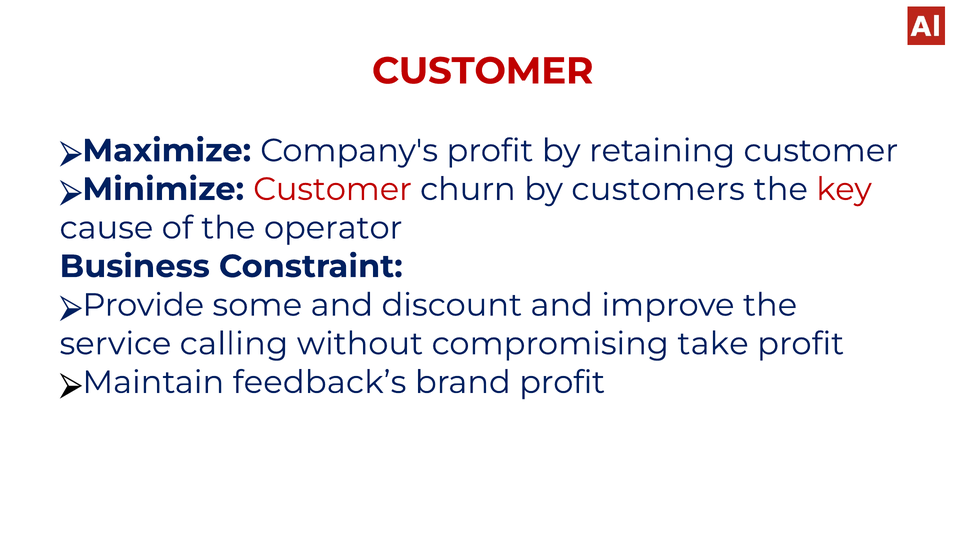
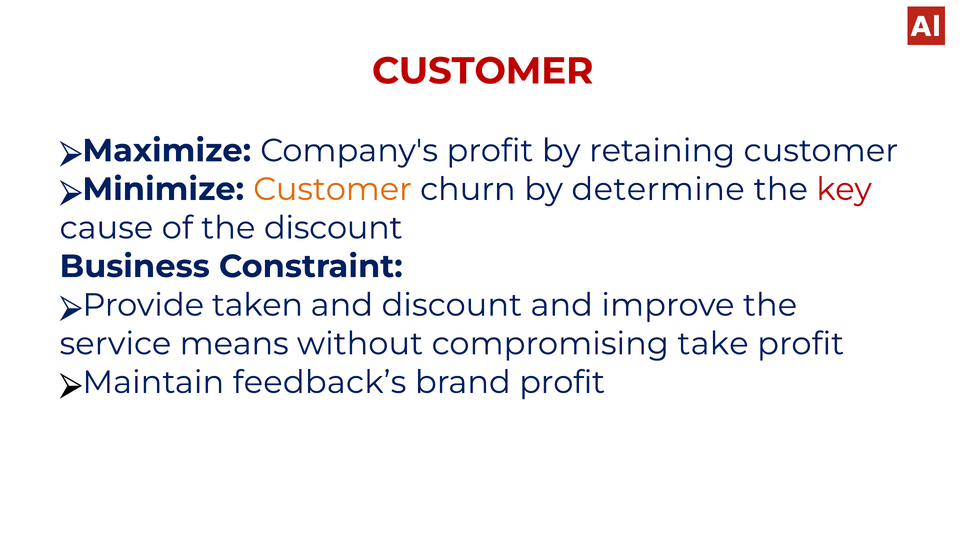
Customer colour: red -> orange (333, 189)
customers: customers -> determine (658, 189)
the operator: operator -> discount (333, 228)
some: some -> taken (257, 305)
calling: calling -> means (234, 344)
